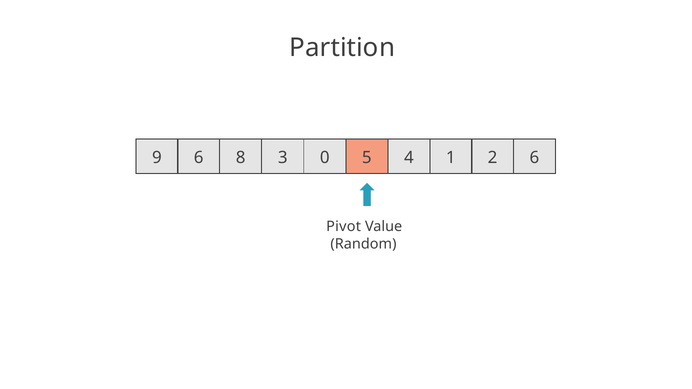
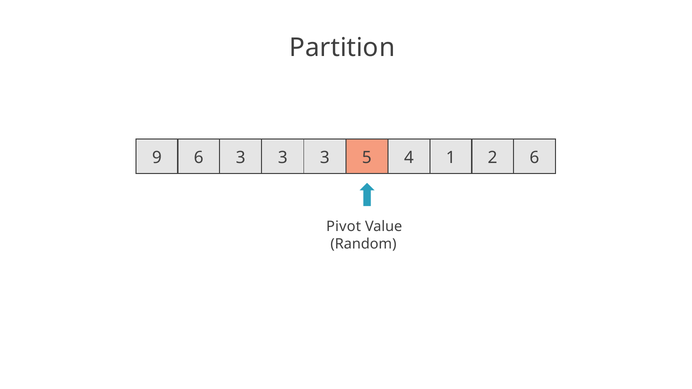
6 8: 8 -> 3 (241, 158)
0: 0 -> 3 (325, 158)
